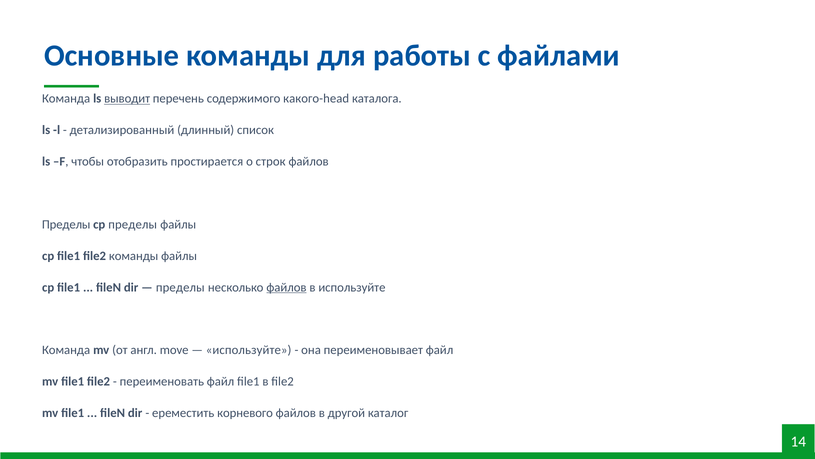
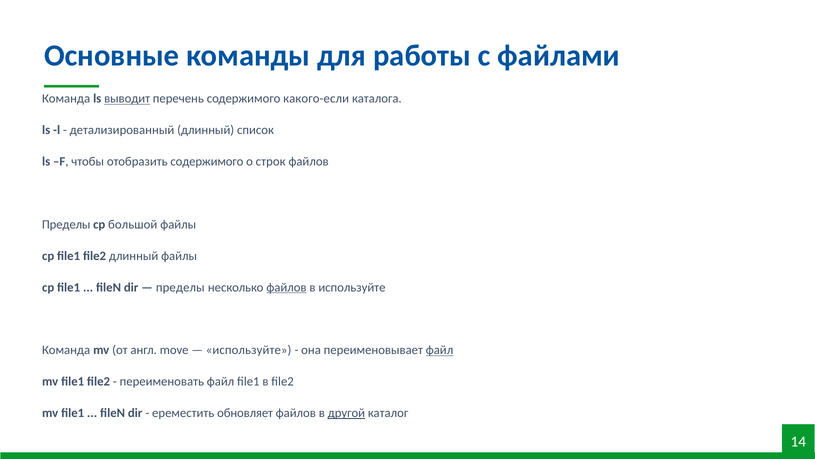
какого-head: какого-head -> какого-если (316, 99)
отобразить простирается: простирается -> содержимого (207, 161)
cp пределы: пределы -> большой (133, 224)
file2 команды: команды -> длинный (134, 256)
файл underline: none -> present (440, 350)
корневого: корневого -> обновляет (245, 413)
другой underline: none -> present (346, 413)
